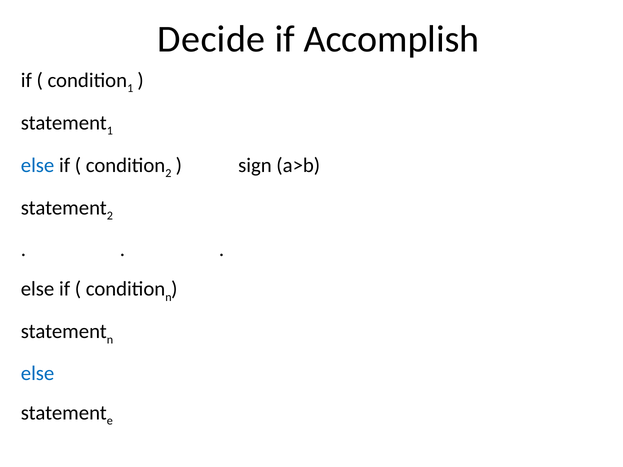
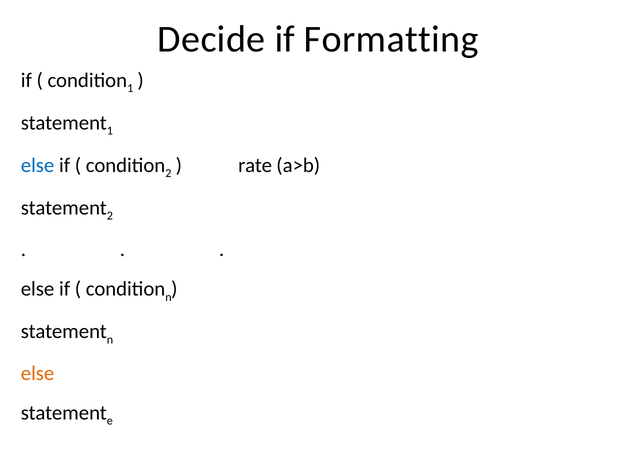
Accomplish: Accomplish -> Formatting (391, 39)
sign: sign -> rate (255, 165)
else colour: blue -> orange (38, 373)
